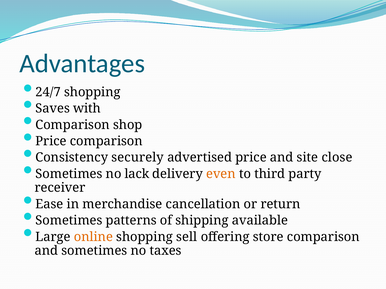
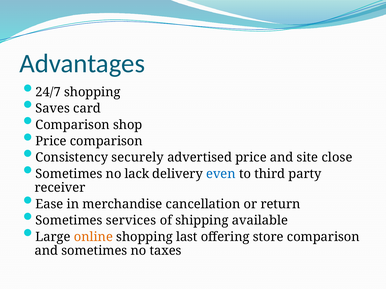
with: with -> card (87, 109)
even colour: orange -> blue (221, 174)
patterns: patterns -> services (131, 221)
sell: sell -> last (187, 237)
